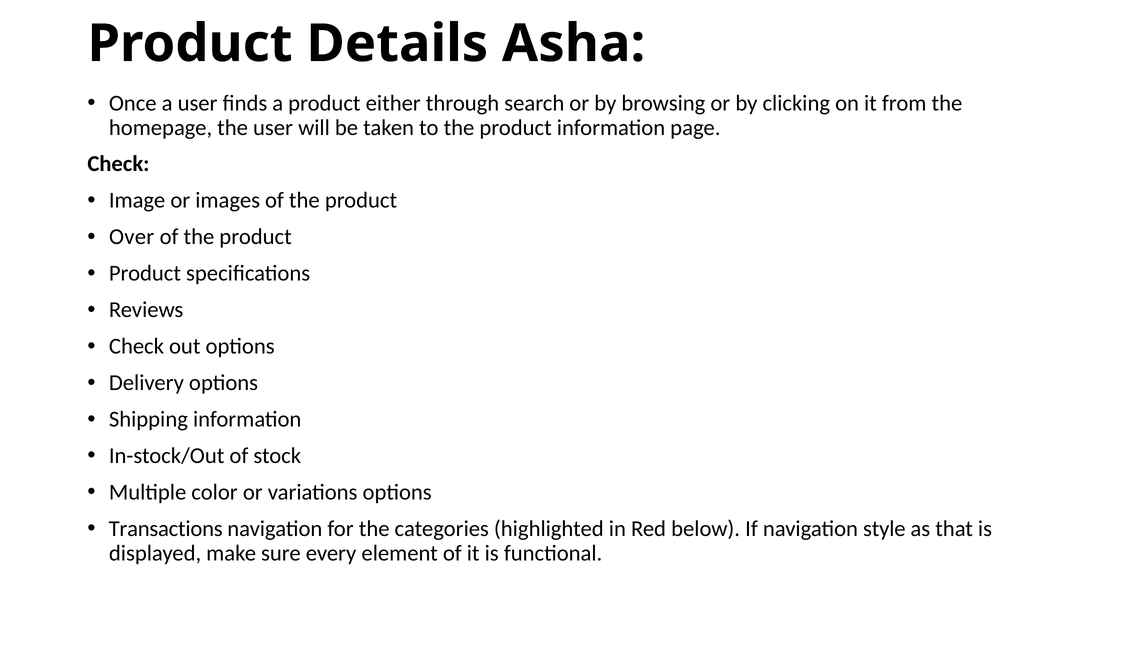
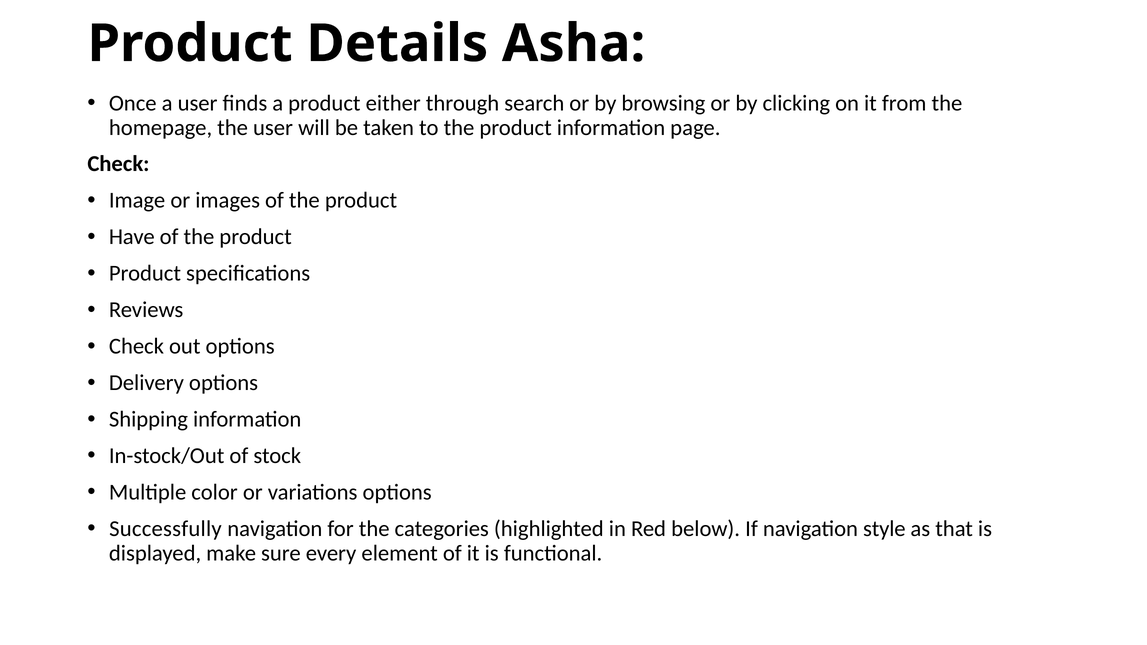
Over: Over -> Have (132, 237)
Transactions: Transactions -> Successfully (165, 529)
